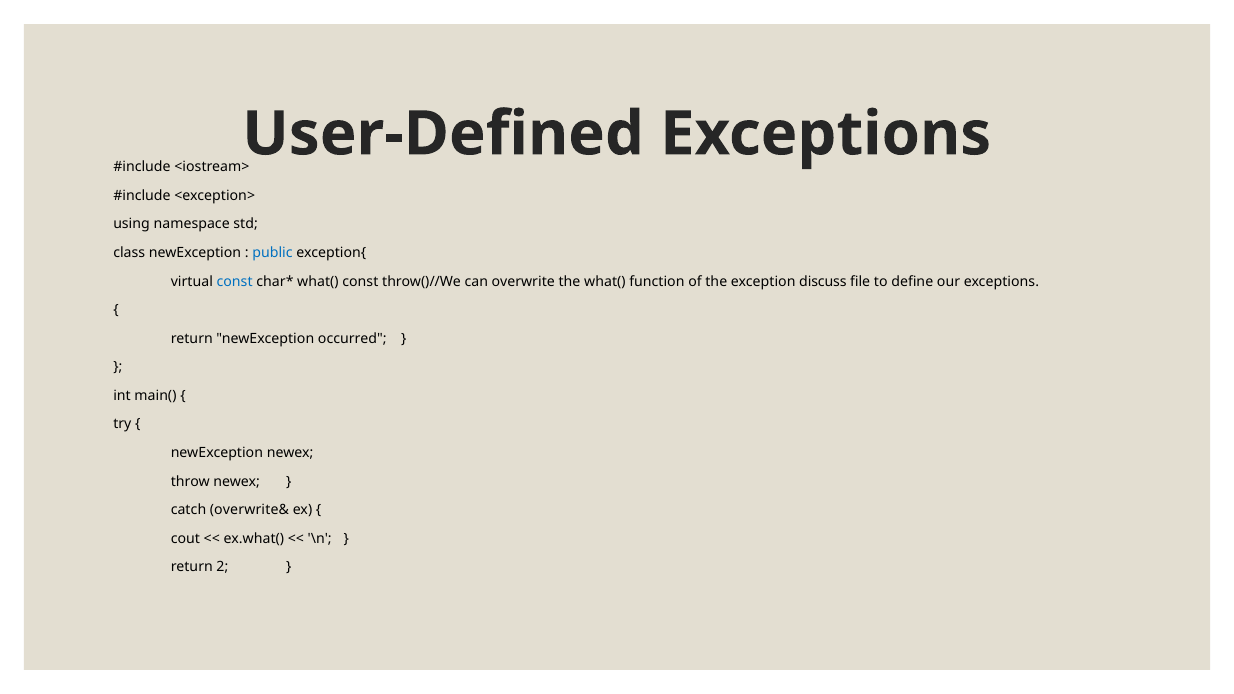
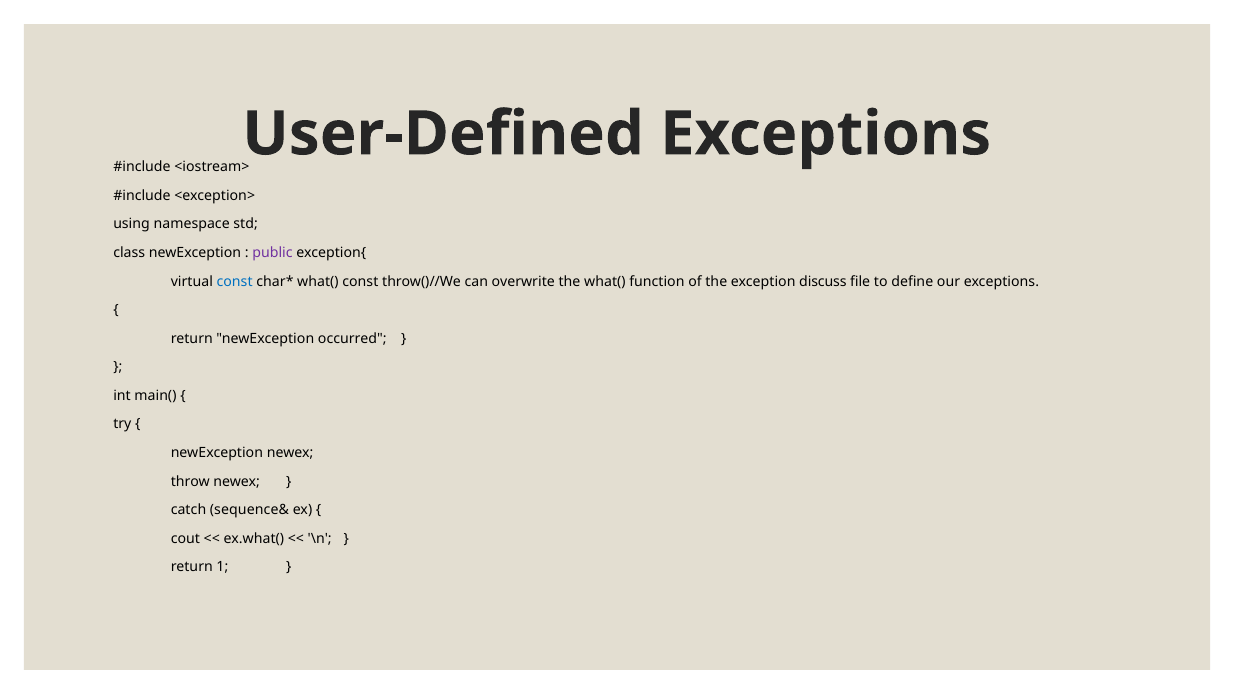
public colour: blue -> purple (273, 253)
overwrite&: overwrite& -> sequence& (249, 510)
2: 2 -> 1 (222, 567)
